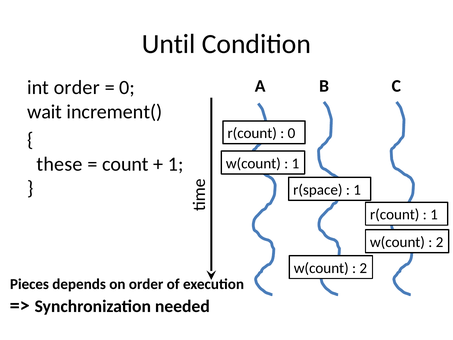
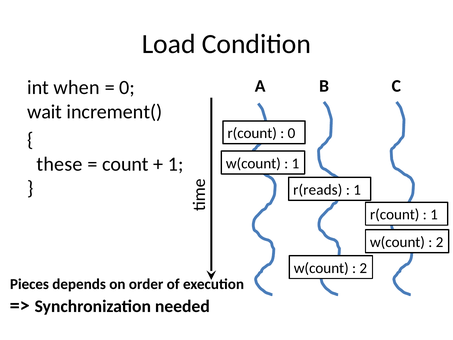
Until: Until -> Load (169, 44)
int order: order -> when (77, 87)
r(space: r(space -> r(reads (318, 190)
